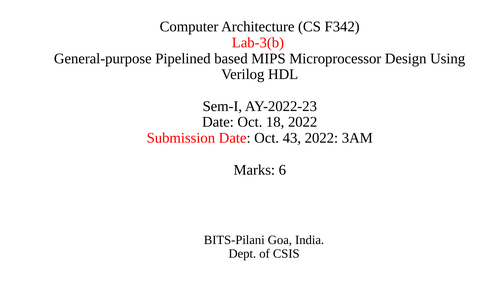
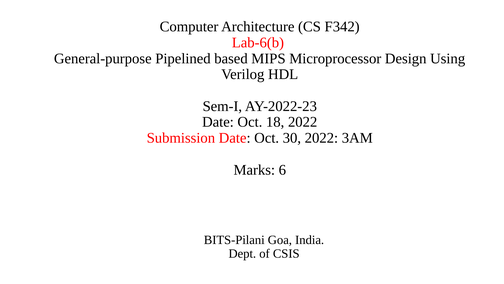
Lab-3(b: Lab-3(b -> Lab-6(b (258, 43)
43: 43 -> 30 (292, 138)
